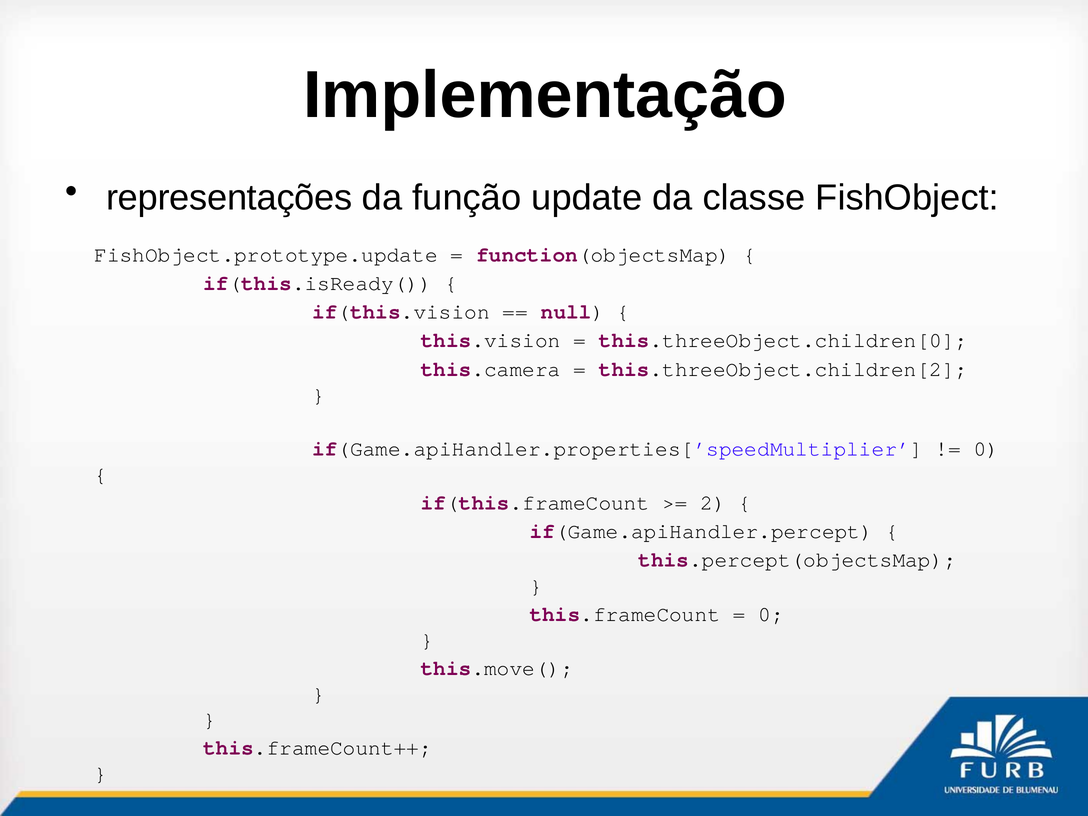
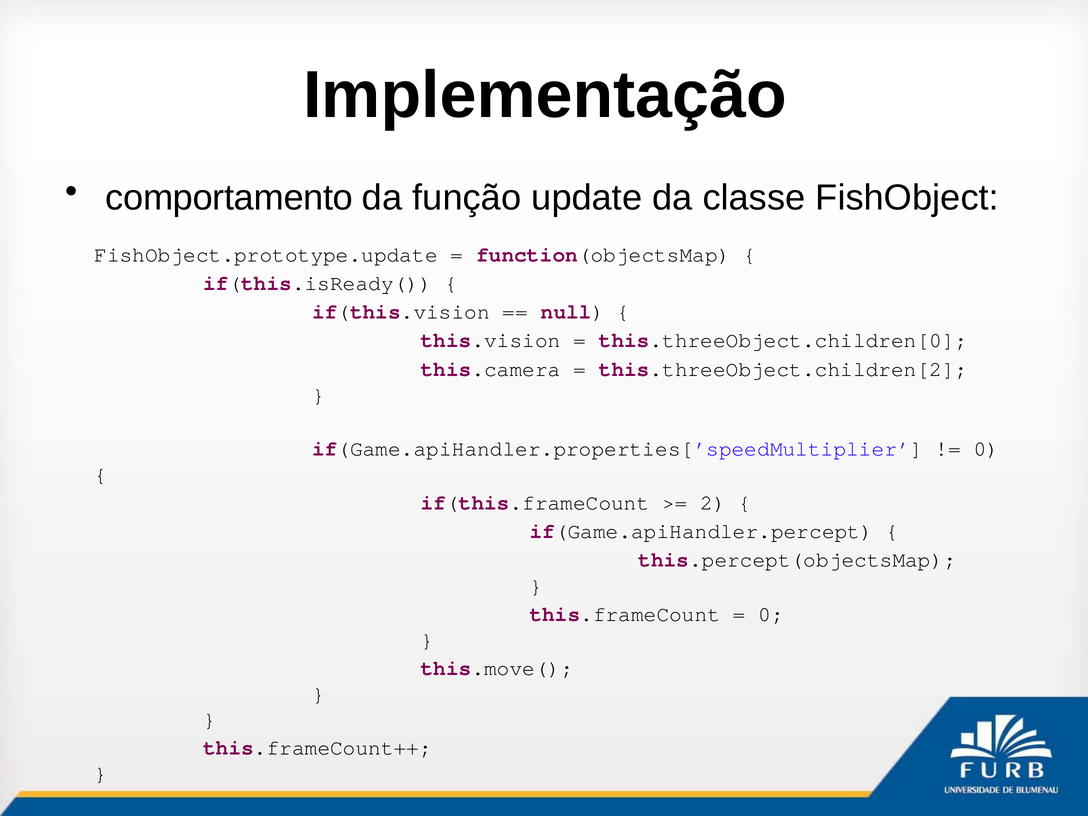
representações: representações -> comportamento (229, 198)
